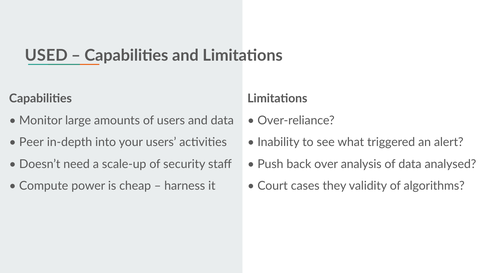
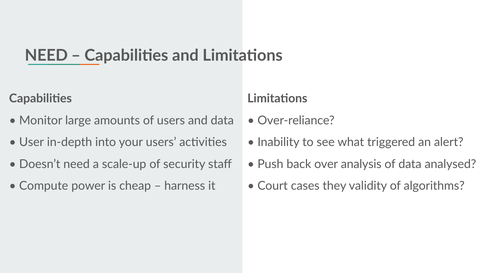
USED: USED -> NEED (46, 55)
Peer: Peer -> User (32, 142)
